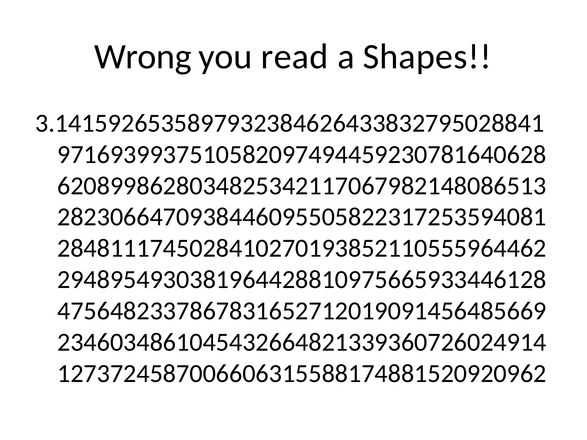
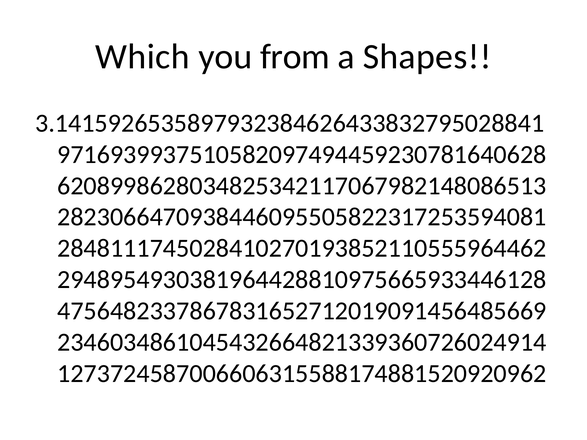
Wrong: Wrong -> Which (142, 57)
read: read -> from (295, 57)
